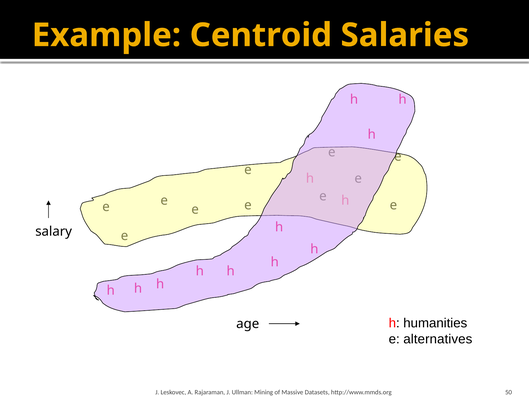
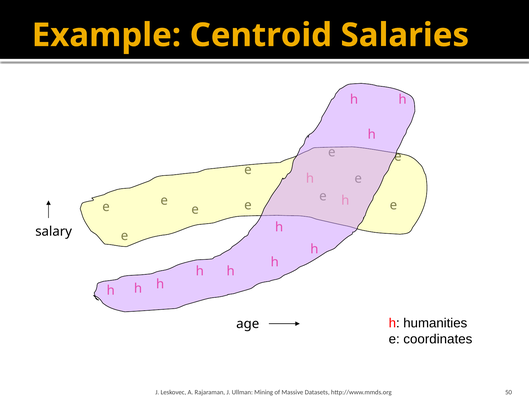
alternatives: alternatives -> coordinates (438, 340)
